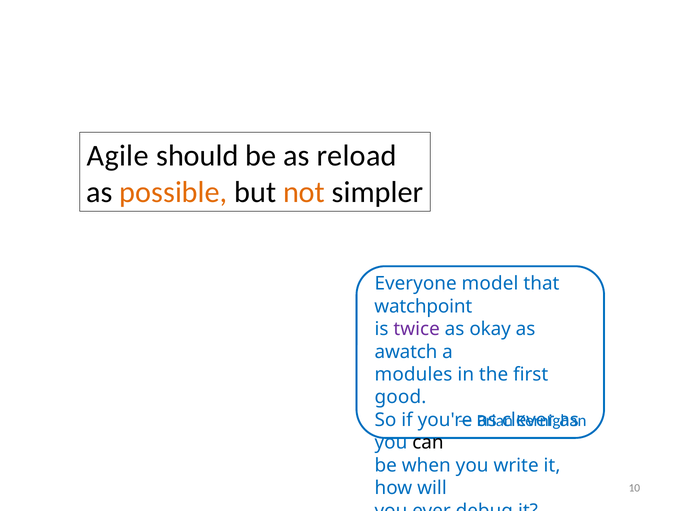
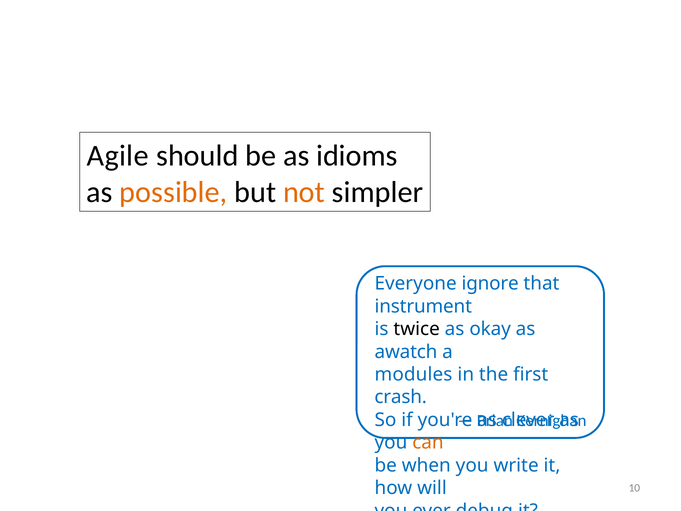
reload: reload -> idioms (357, 156)
model: model -> ignore (490, 283)
watchpoint: watchpoint -> instrument (423, 306)
twice colour: purple -> black (417, 329)
good: good -> crash (401, 397)
can colour: black -> orange (428, 442)
